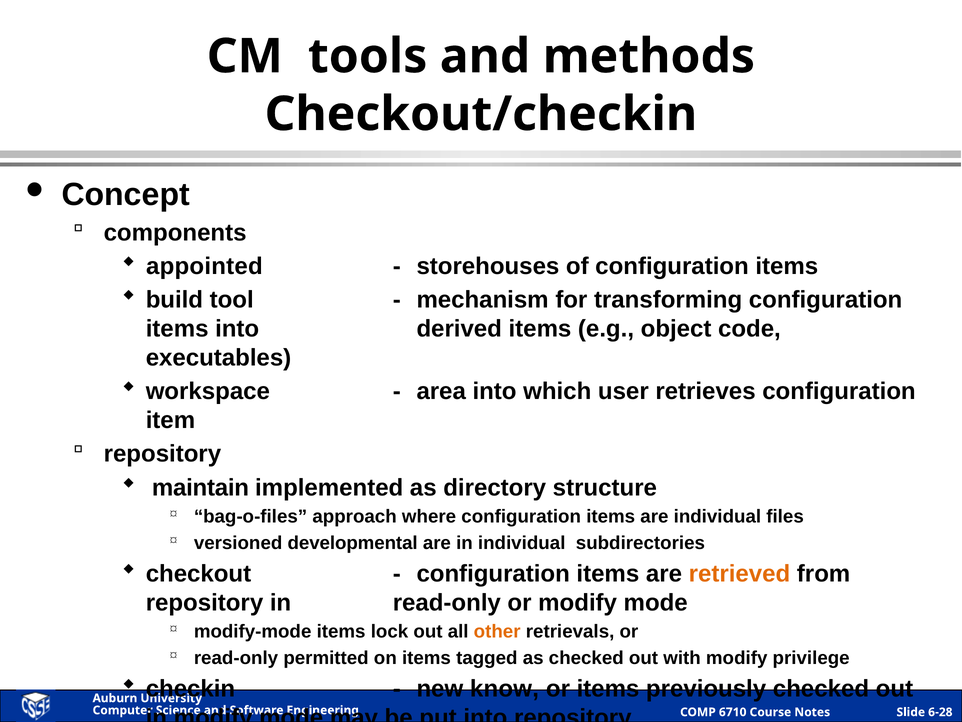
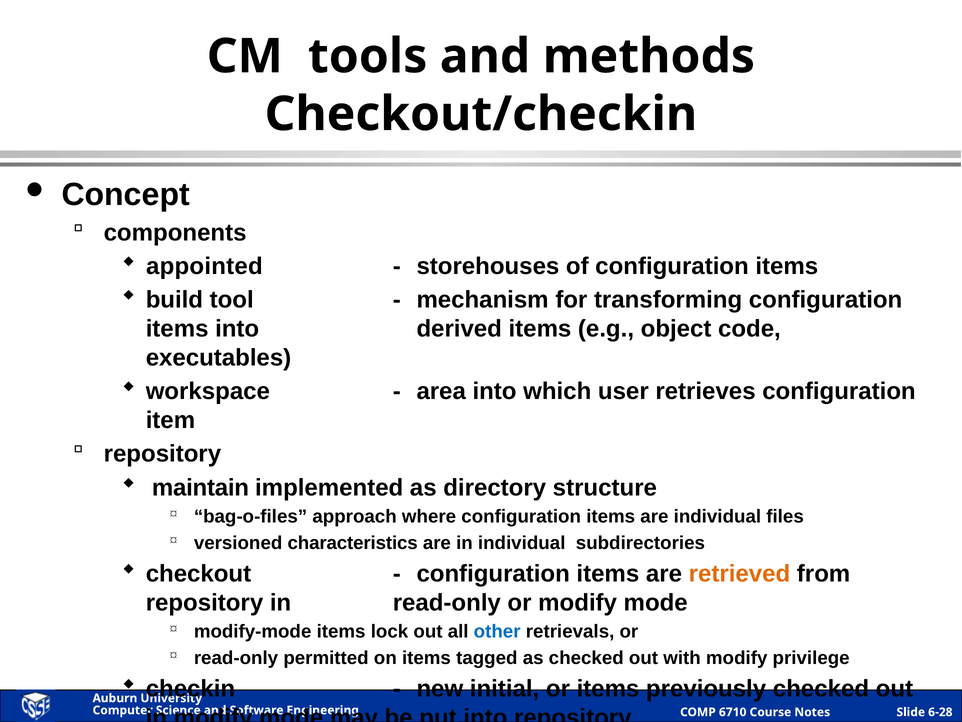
developmental: developmental -> characteristics (353, 543)
other colour: orange -> blue (497, 631)
know: know -> initial (505, 688)
